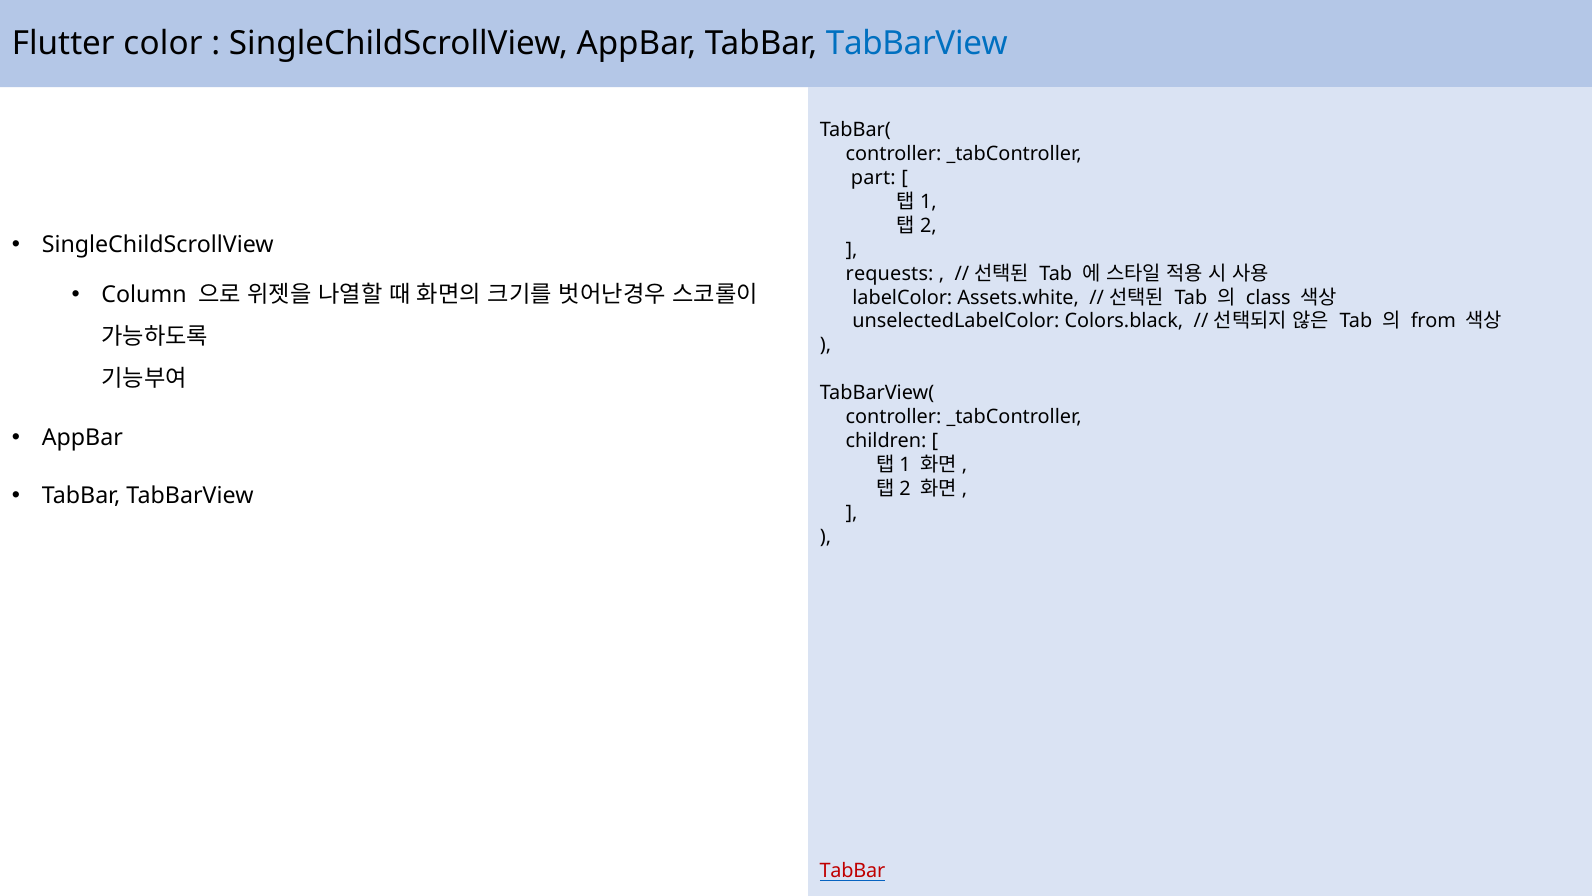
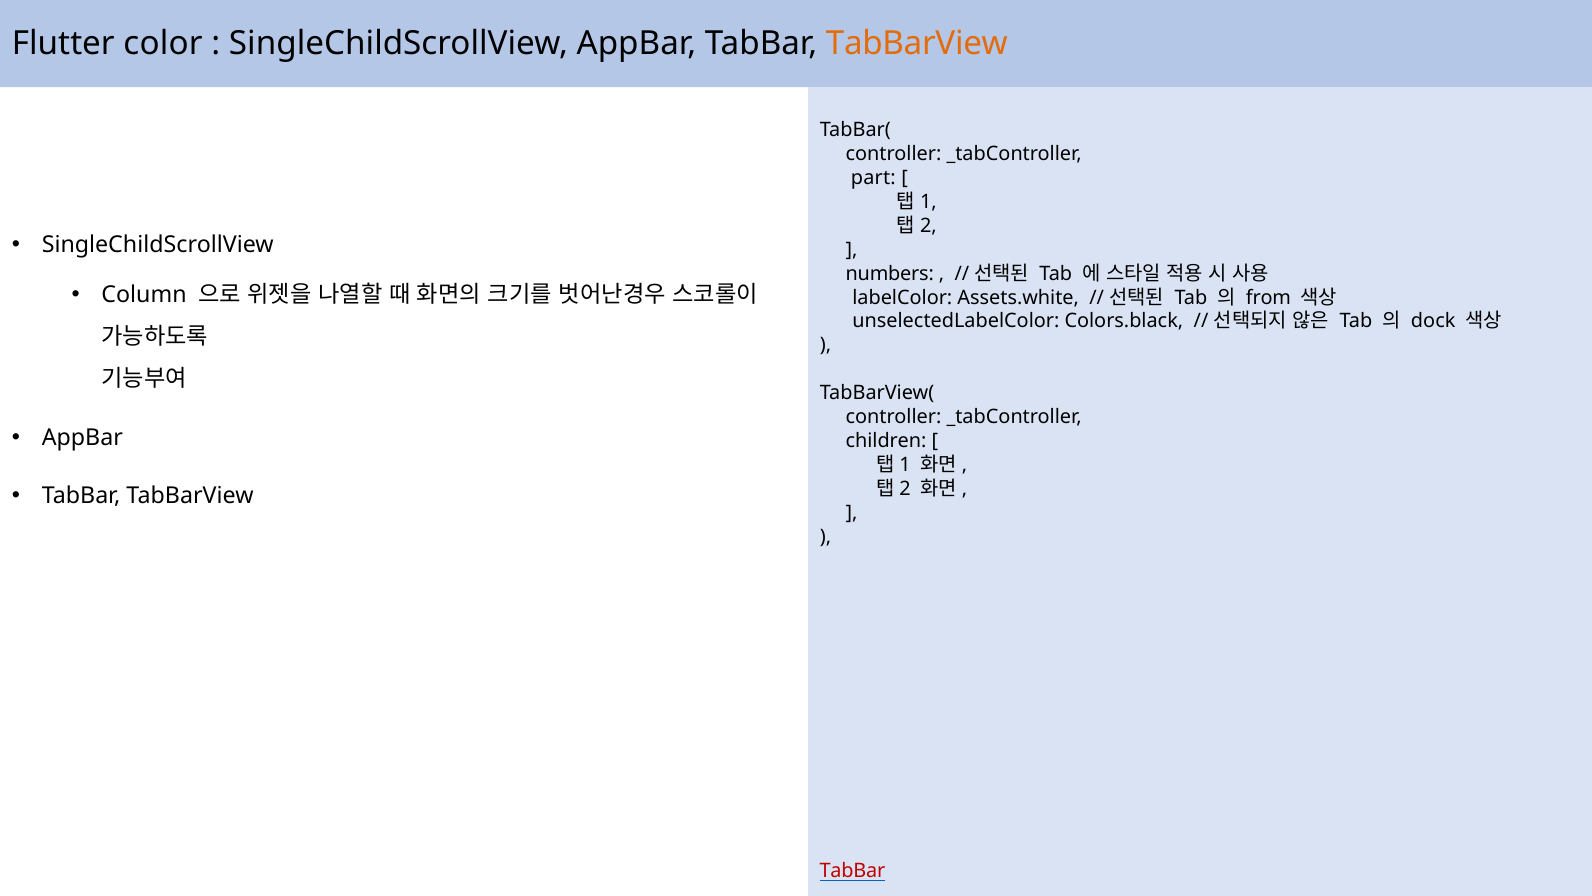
TabBarView colour: blue -> orange (917, 43)
requests: requests -> numbers (890, 273)
class: class -> from (1268, 297)
from: from -> dock (1433, 321)
